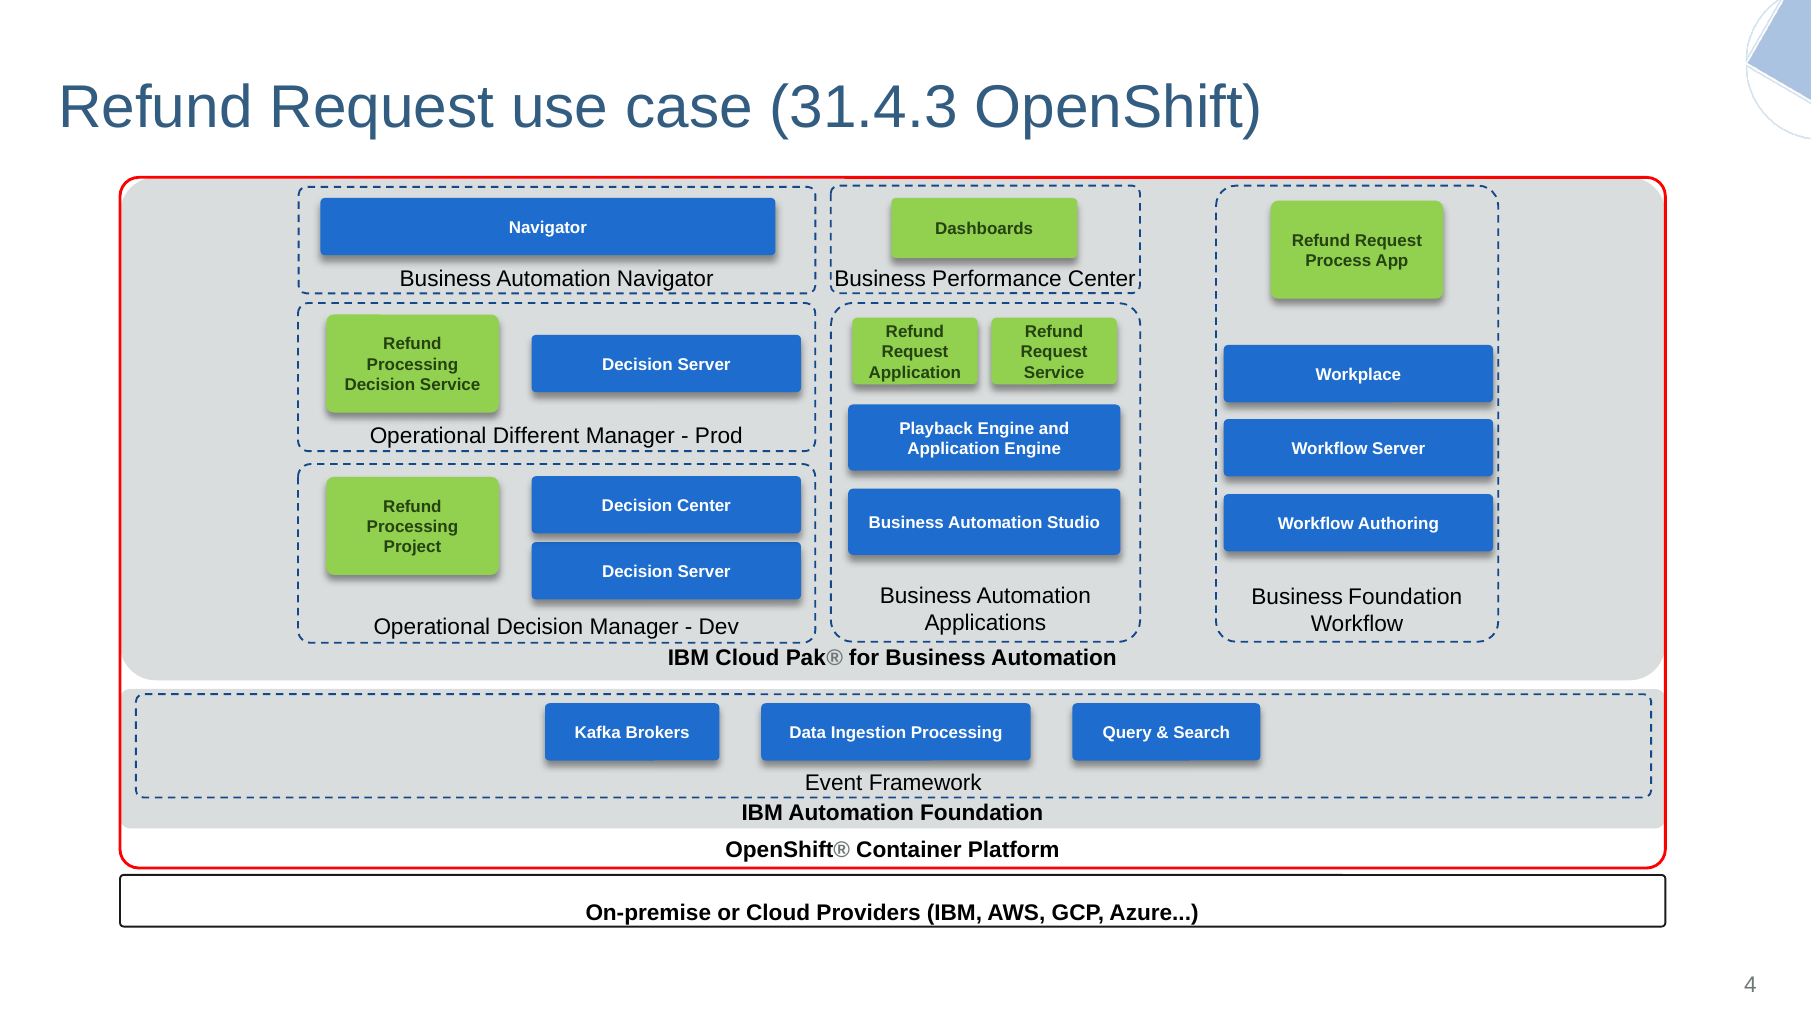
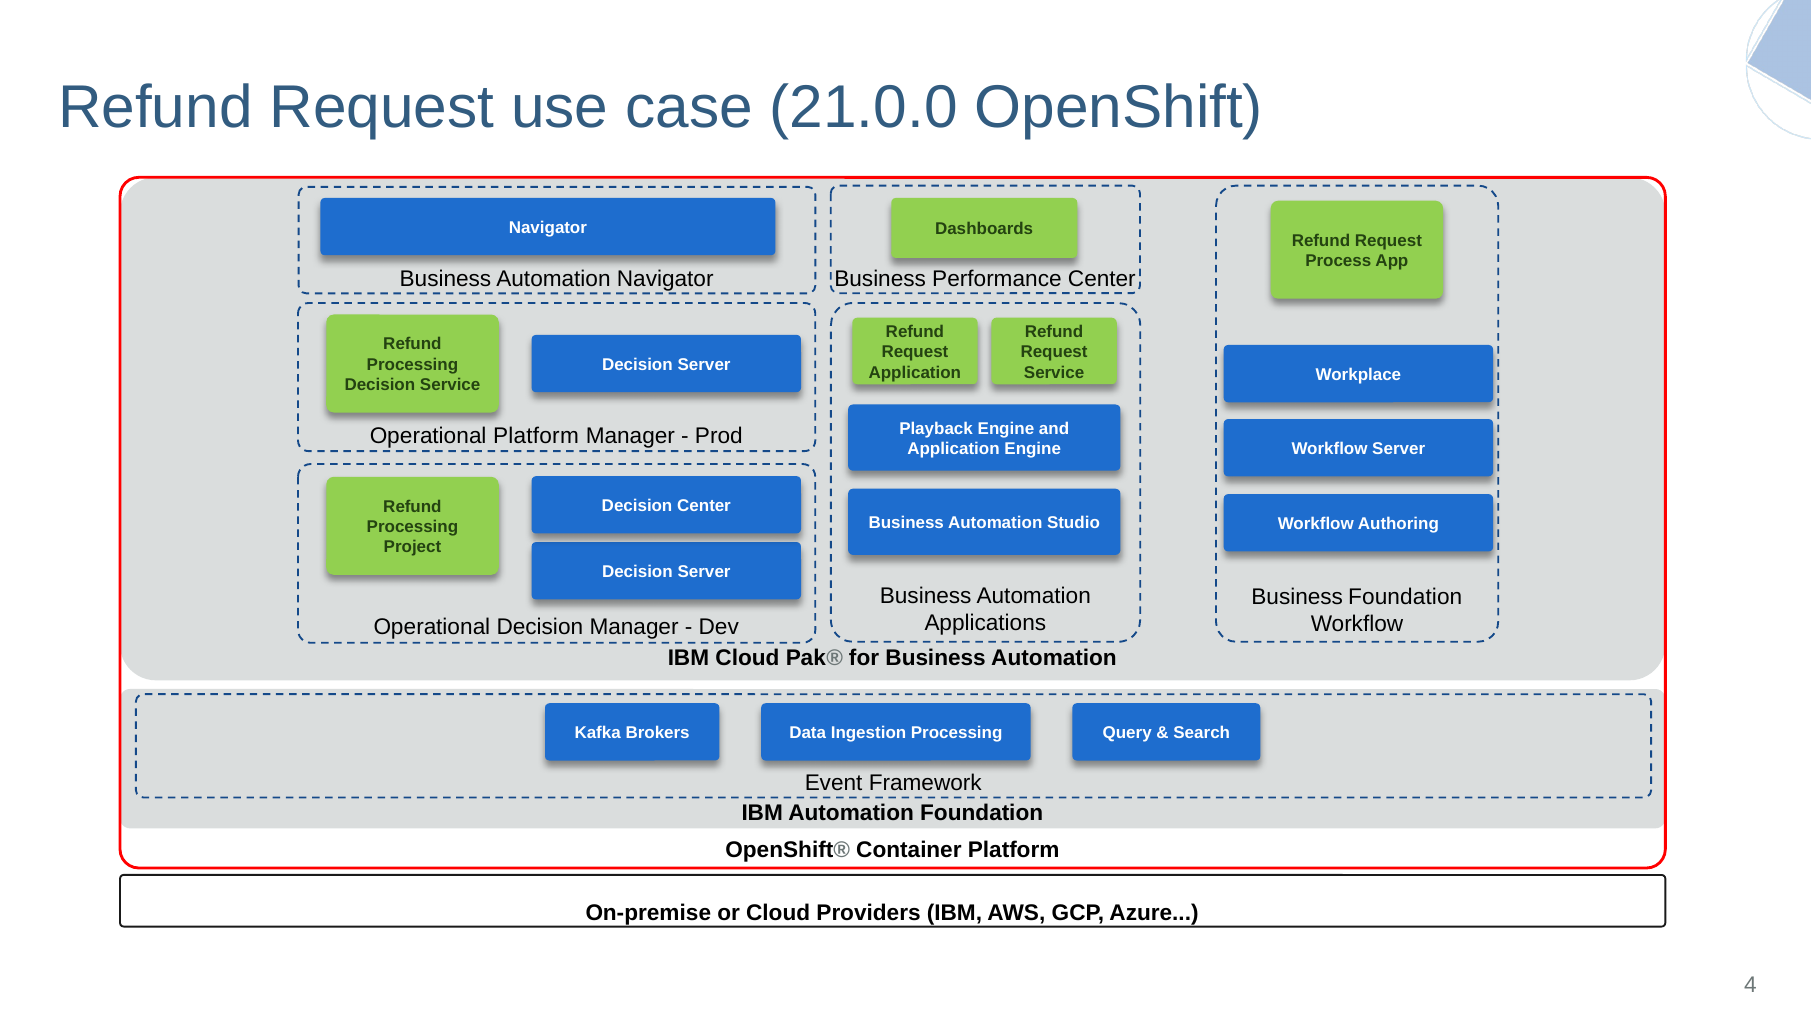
31.4.3: 31.4.3 -> 21.0.0 (864, 107)
Operational Different: Different -> Platform (536, 436)
